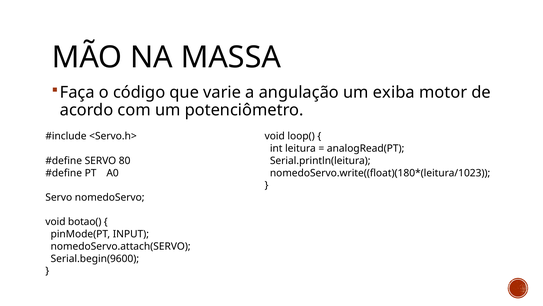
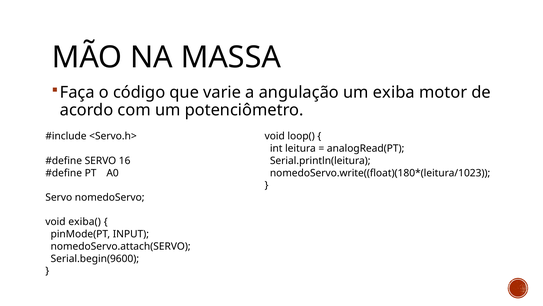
80: 80 -> 16 (125, 160)
botao(: botao( -> exiba( (85, 222)
